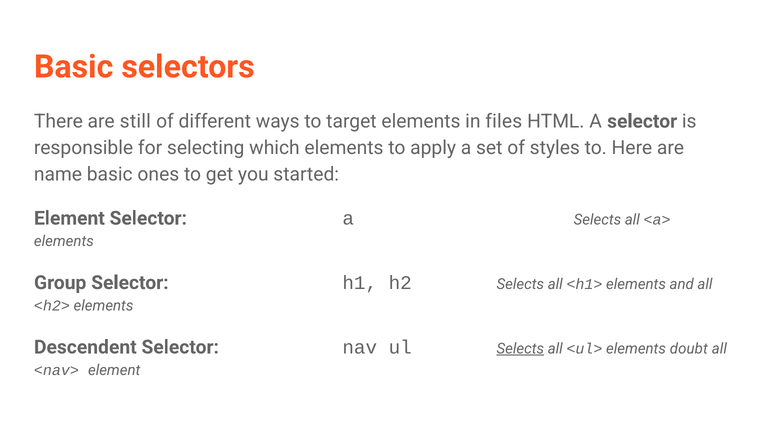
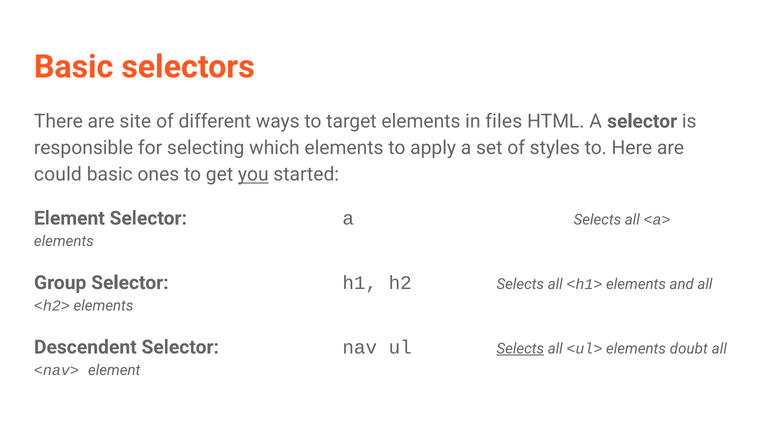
still: still -> site (135, 121)
name: name -> could (58, 174)
you underline: none -> present (253, 174)
